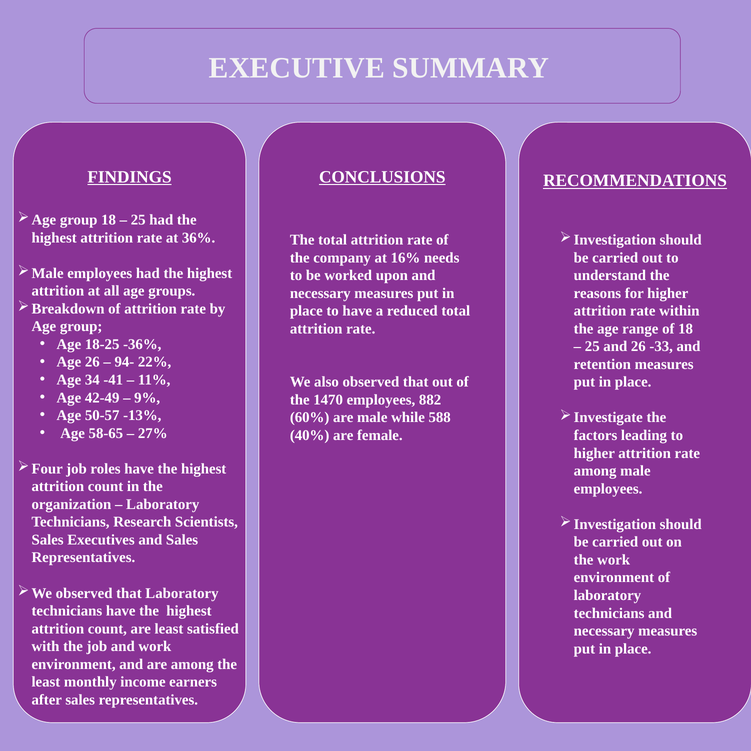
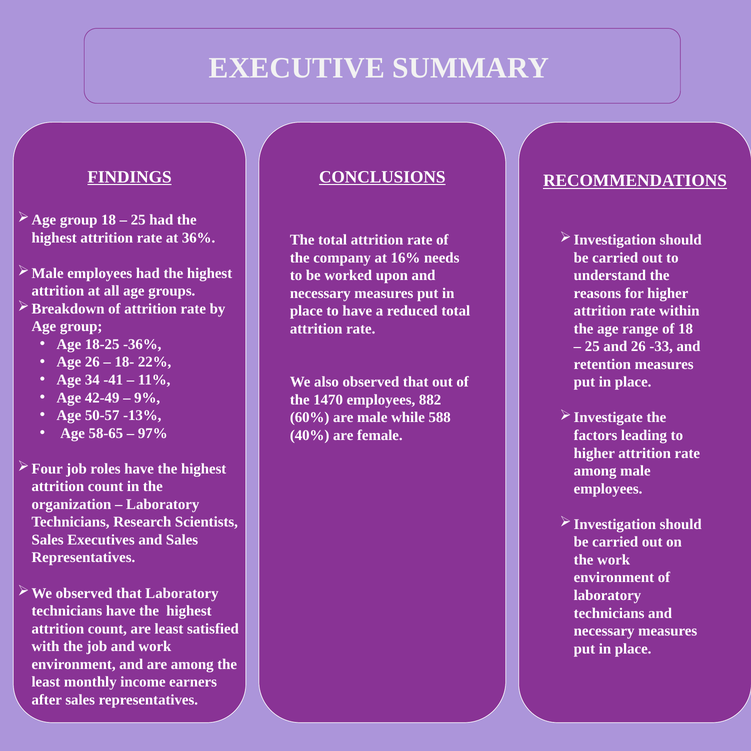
94-: 94- -> 18- (124, 362)
27%: 27% -> 97% (153, 433)
